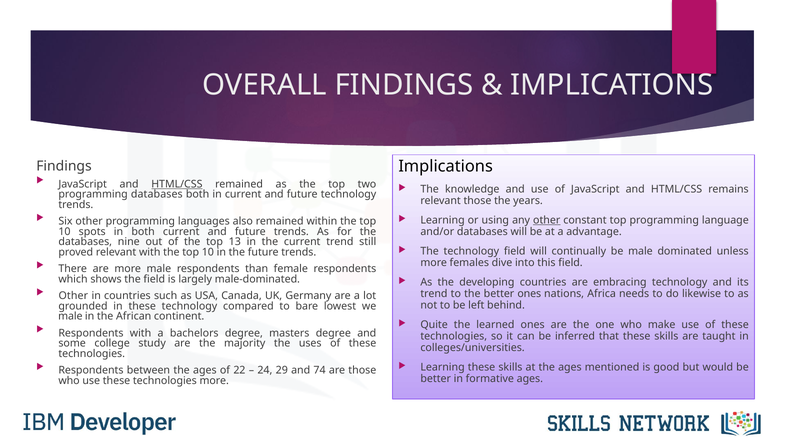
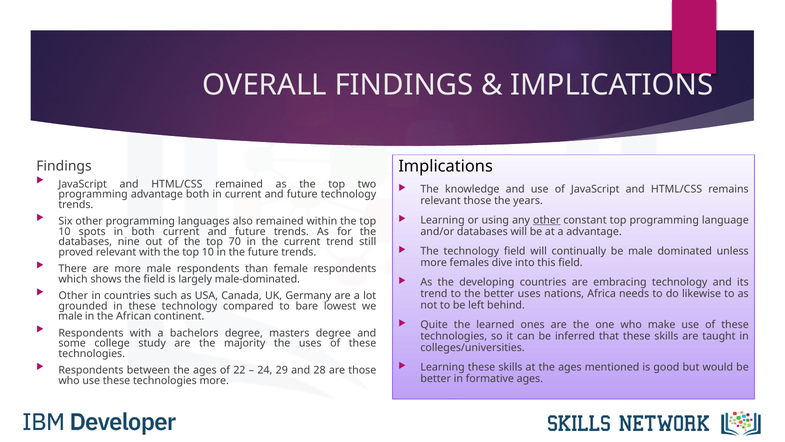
HTML/CSS underline: present -> none (177, 184)
programming databases: databases -> advantage (157, 194)
13: 13 -> 70 (235, 242)
better ones: ones -> uses (529, 294)
74: 74 -> 28 (320, 370)
